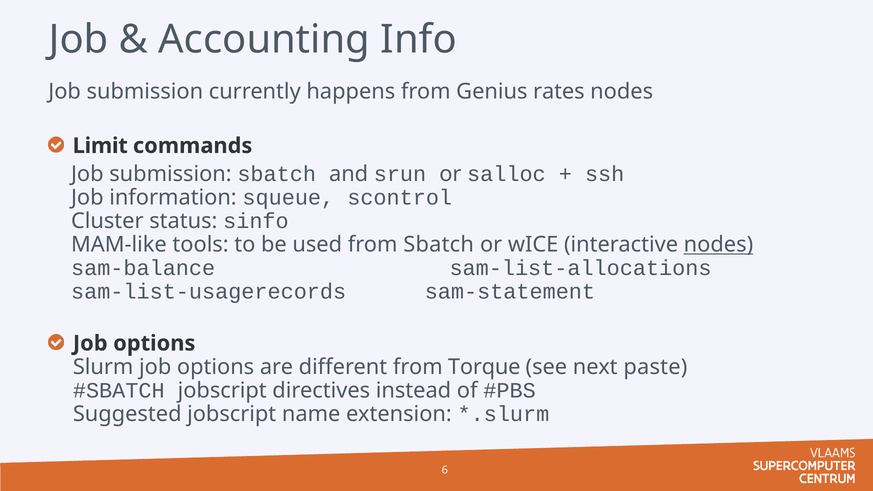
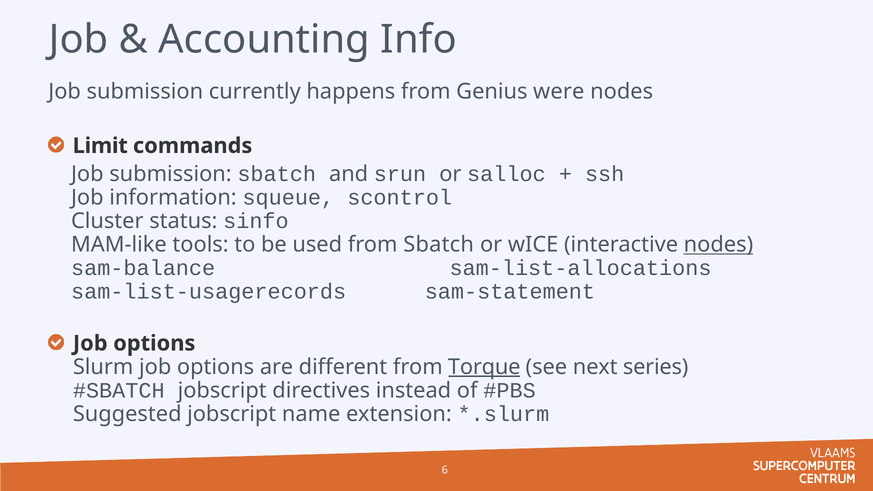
rates: rates -> were (559, 92)
Torque underline: none -> present (484, 367)
paste: paste -> series (656, 367)
